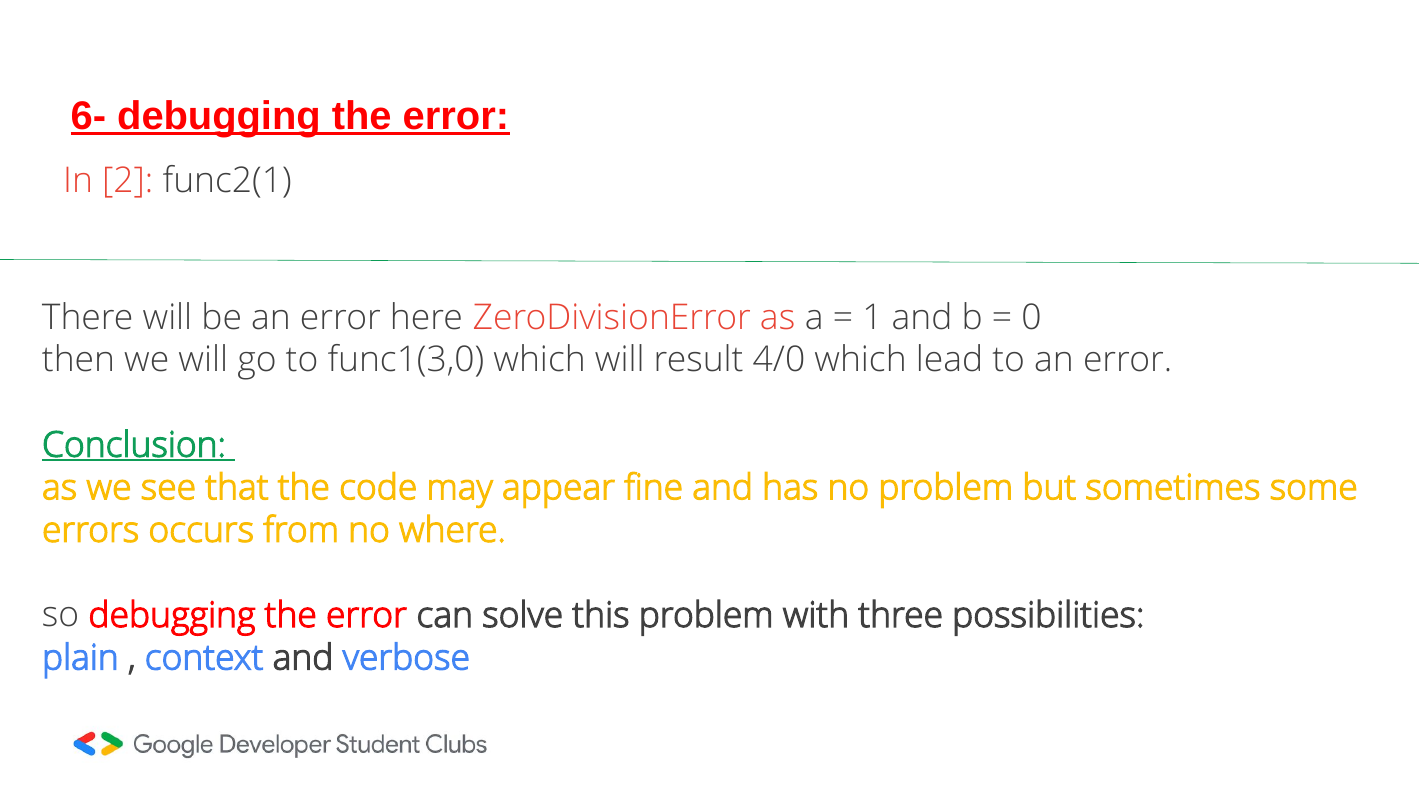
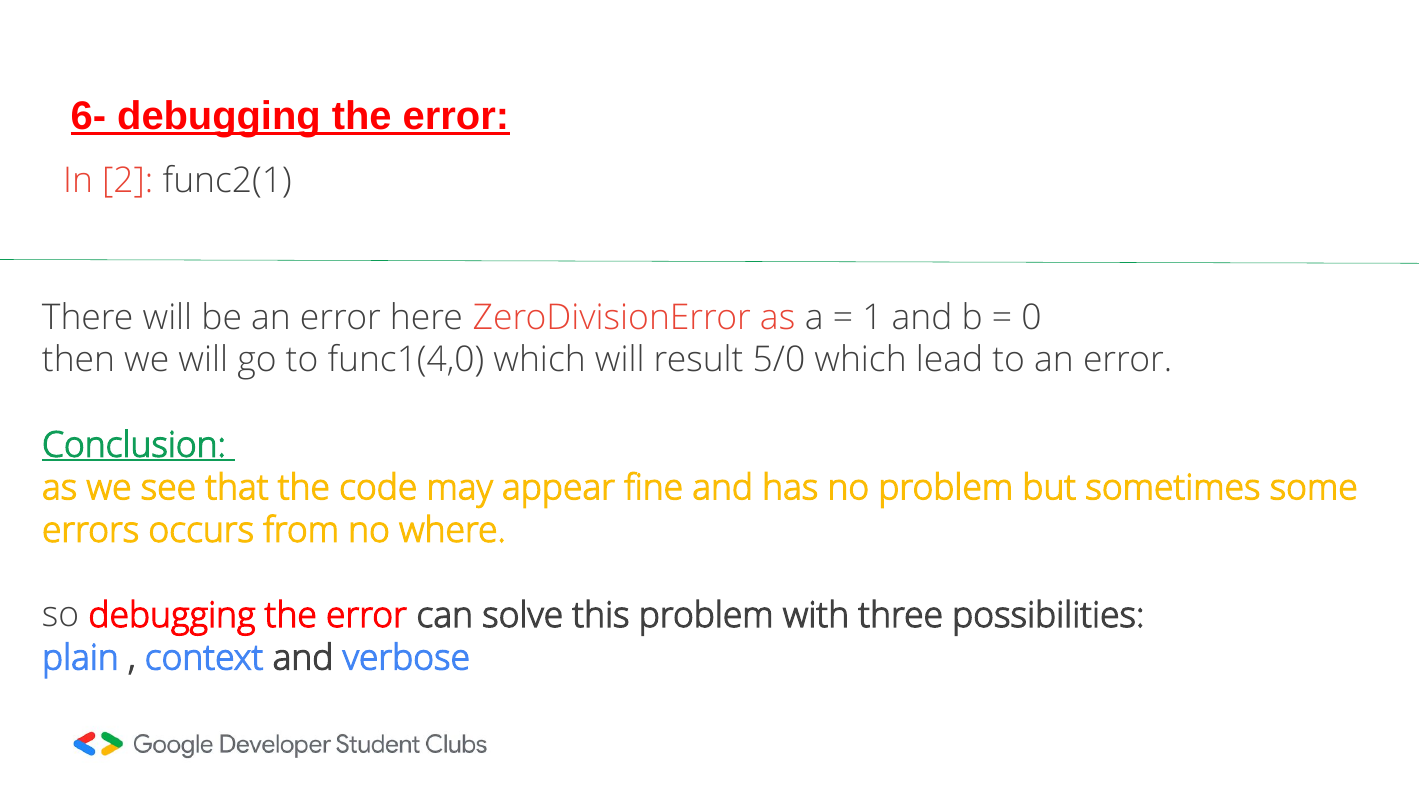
func1(3,0: func1(3,0 -> func1(4,0 (406, 360)
4/0: 4/0 -> 5/0 (779, 360)
